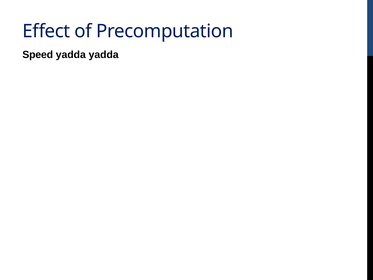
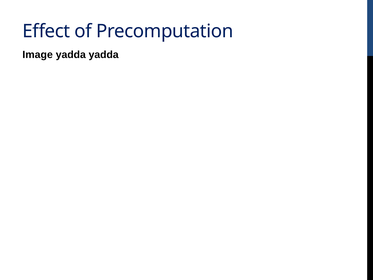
Speed: Speed -> Image (38, 55)
